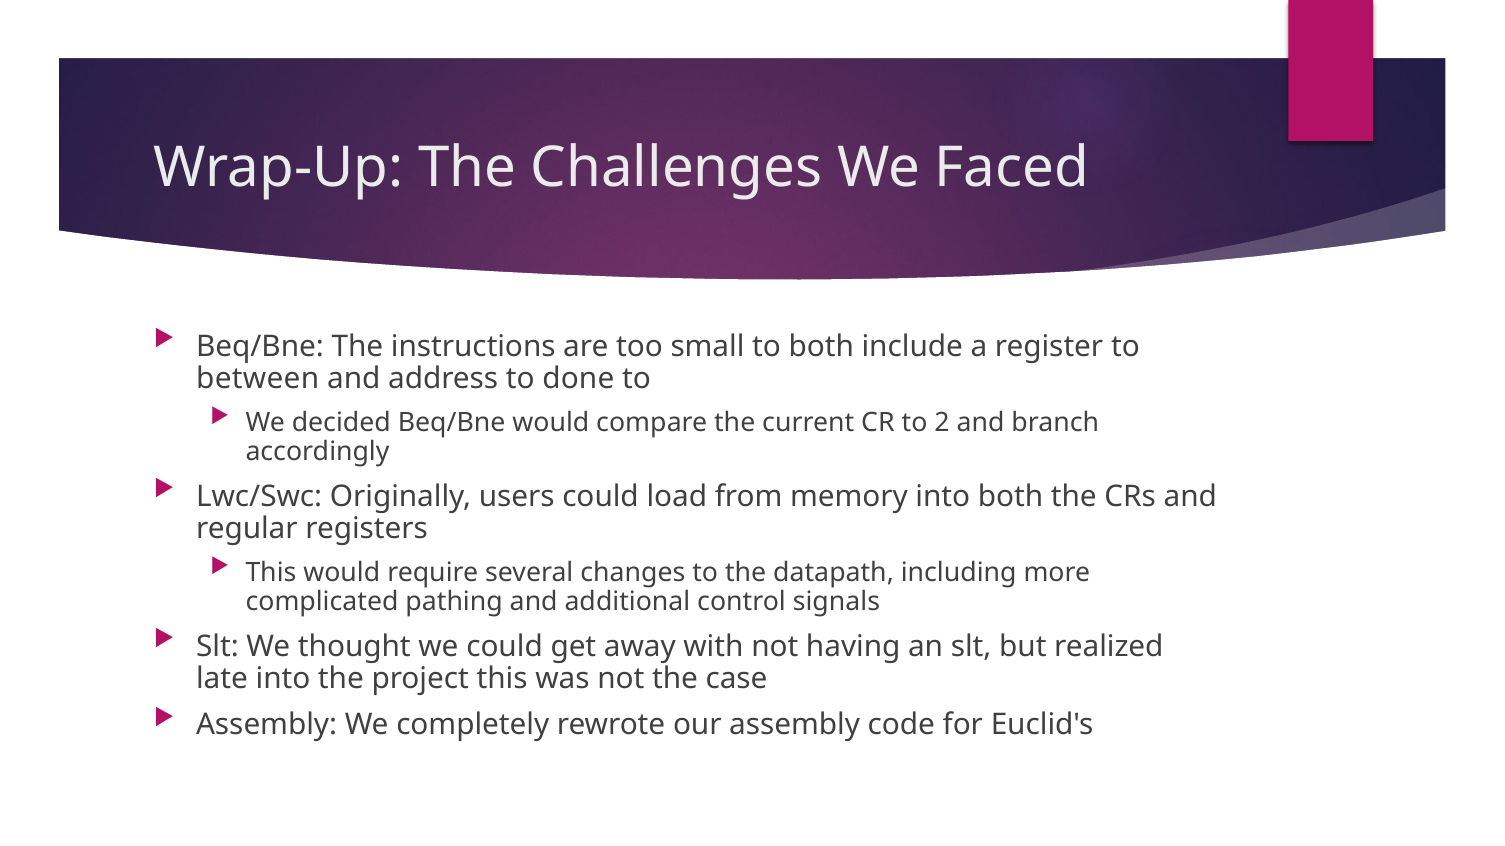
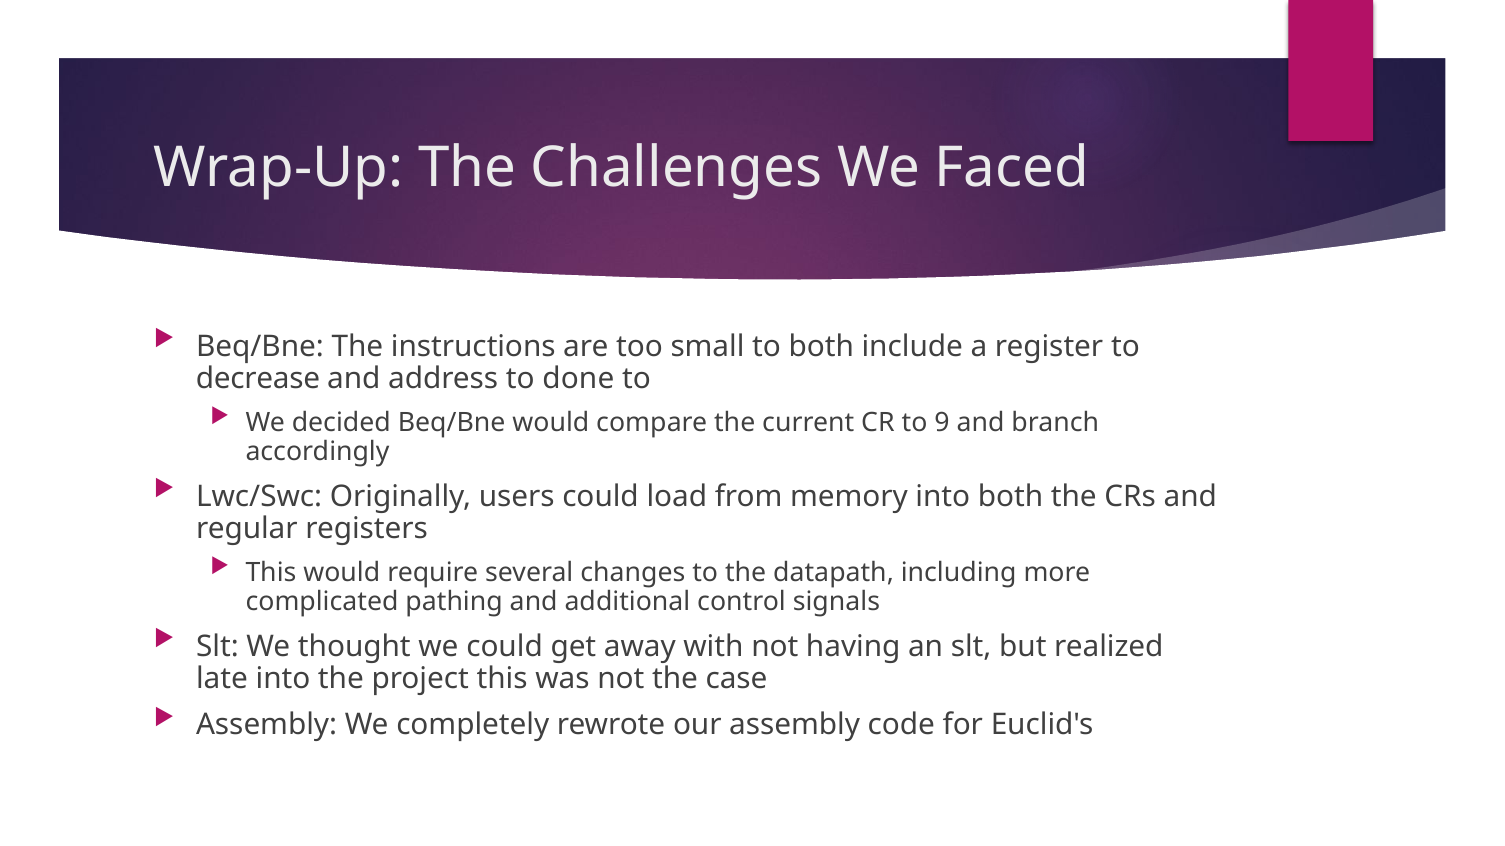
between: between -> decrease (258, 379)
2: 2 -> 9 (942, 423)
